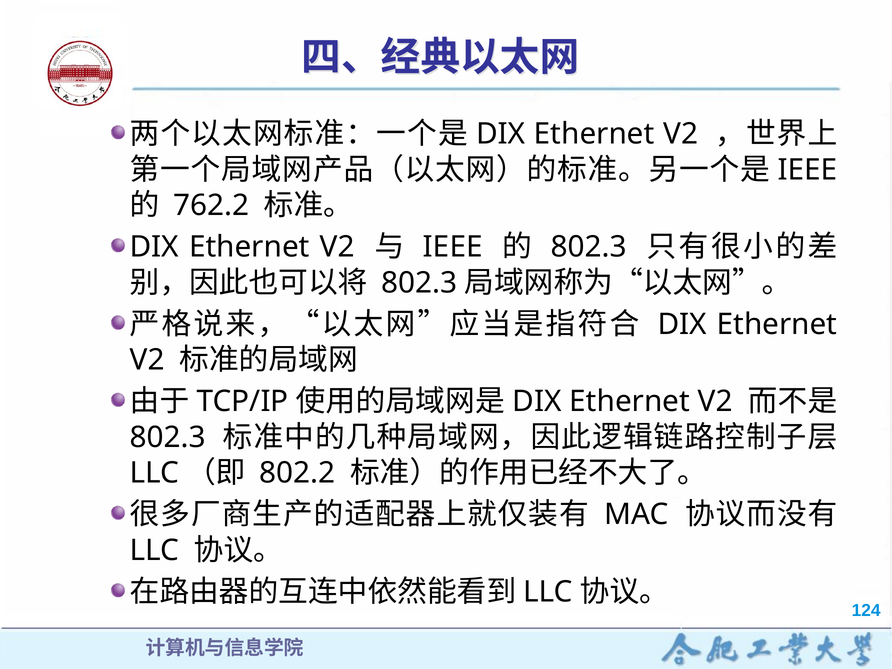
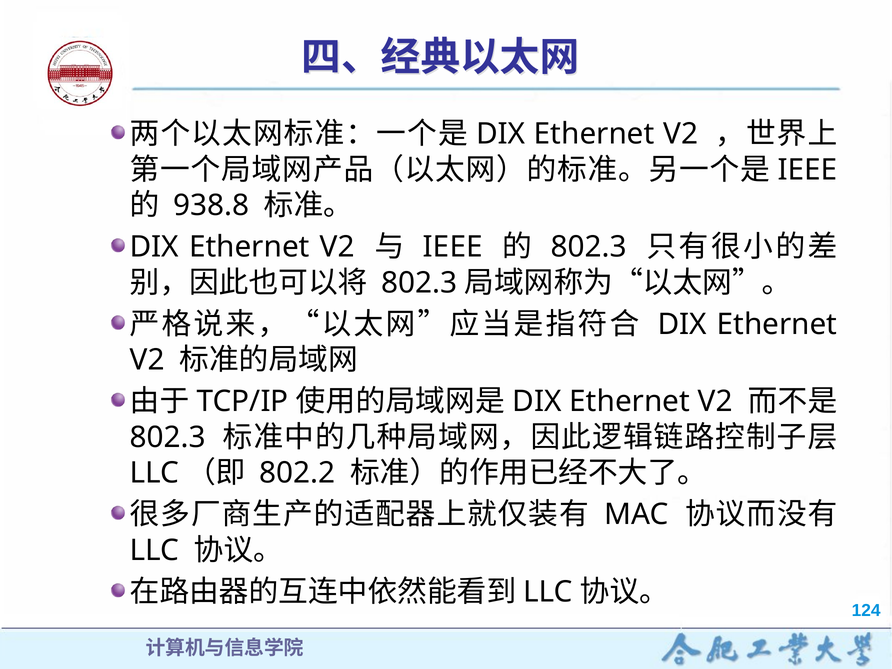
762.2: 762.2 -> 938.8 (211, 205)
